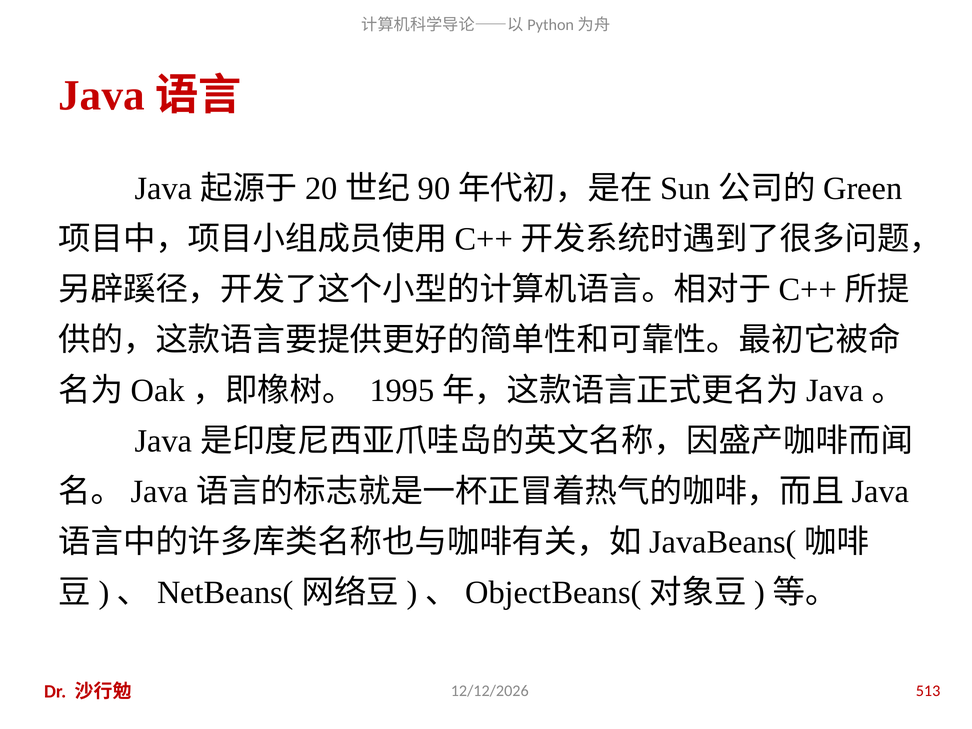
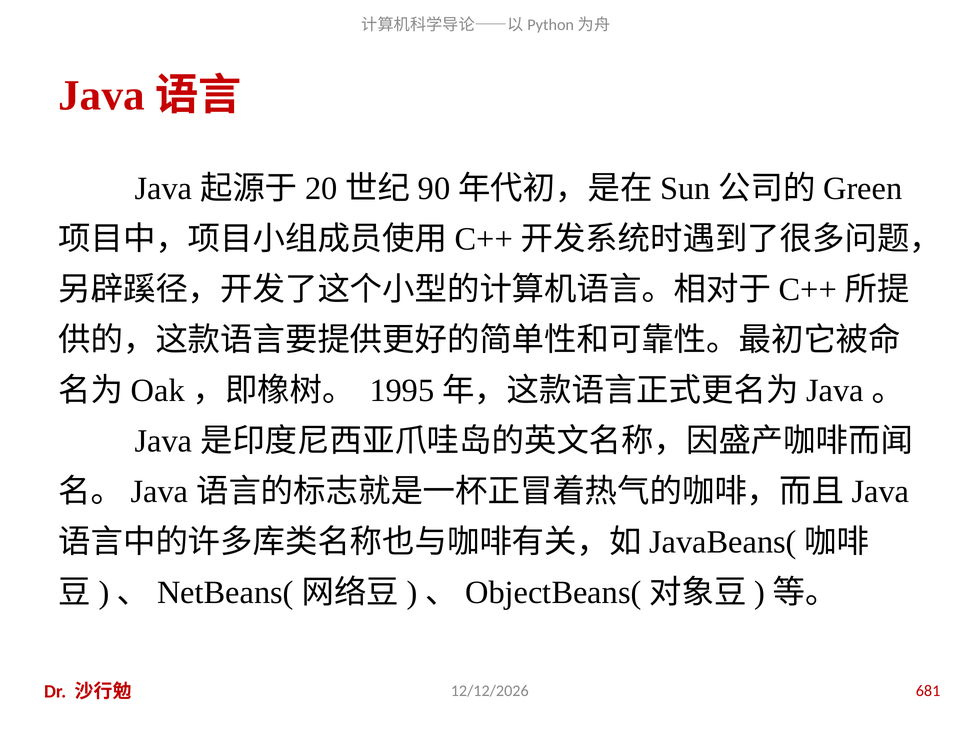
513: 513 -> 681 (928, 691)
